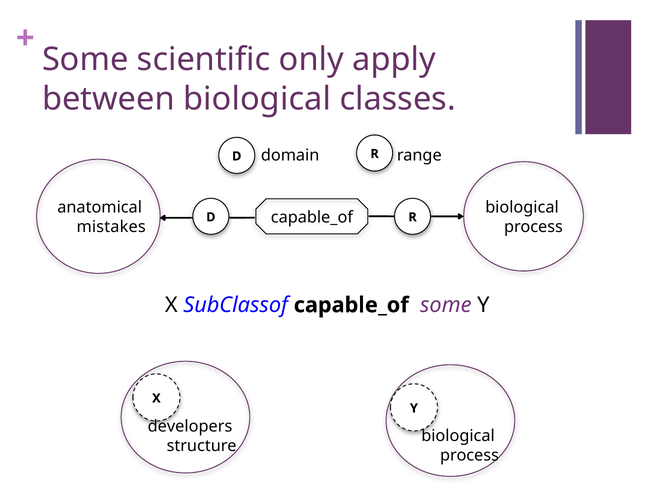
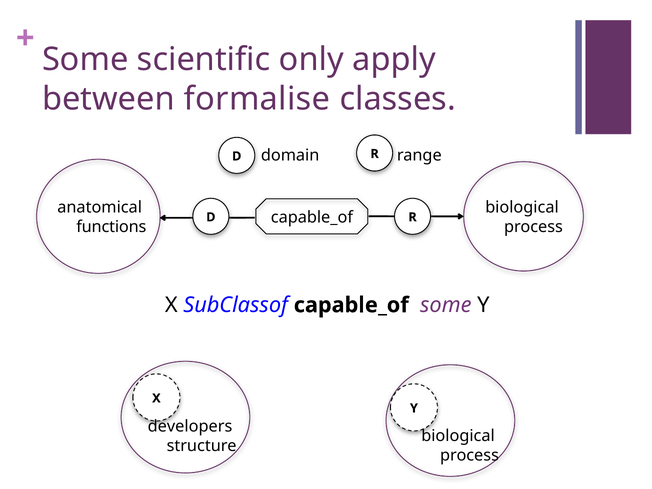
between biological: biological -> formalise (257, 99)
mistakes: mistakes -> functions (111, 227)
